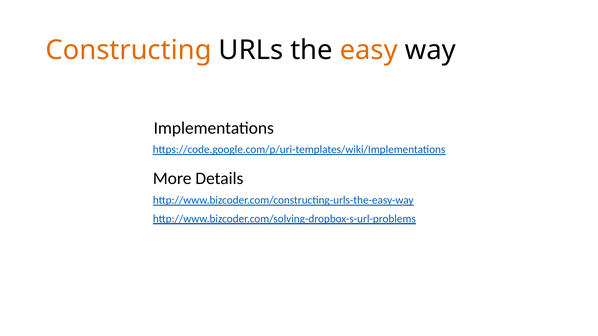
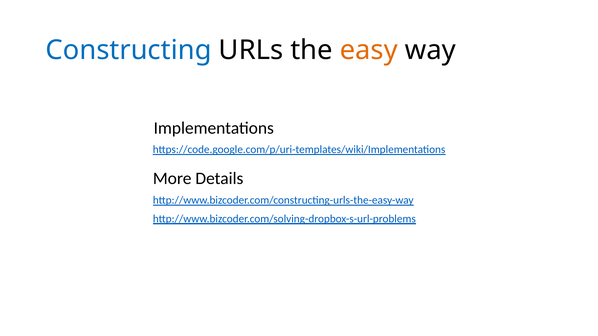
Constructing colour: orange -> blue (129, 50)
